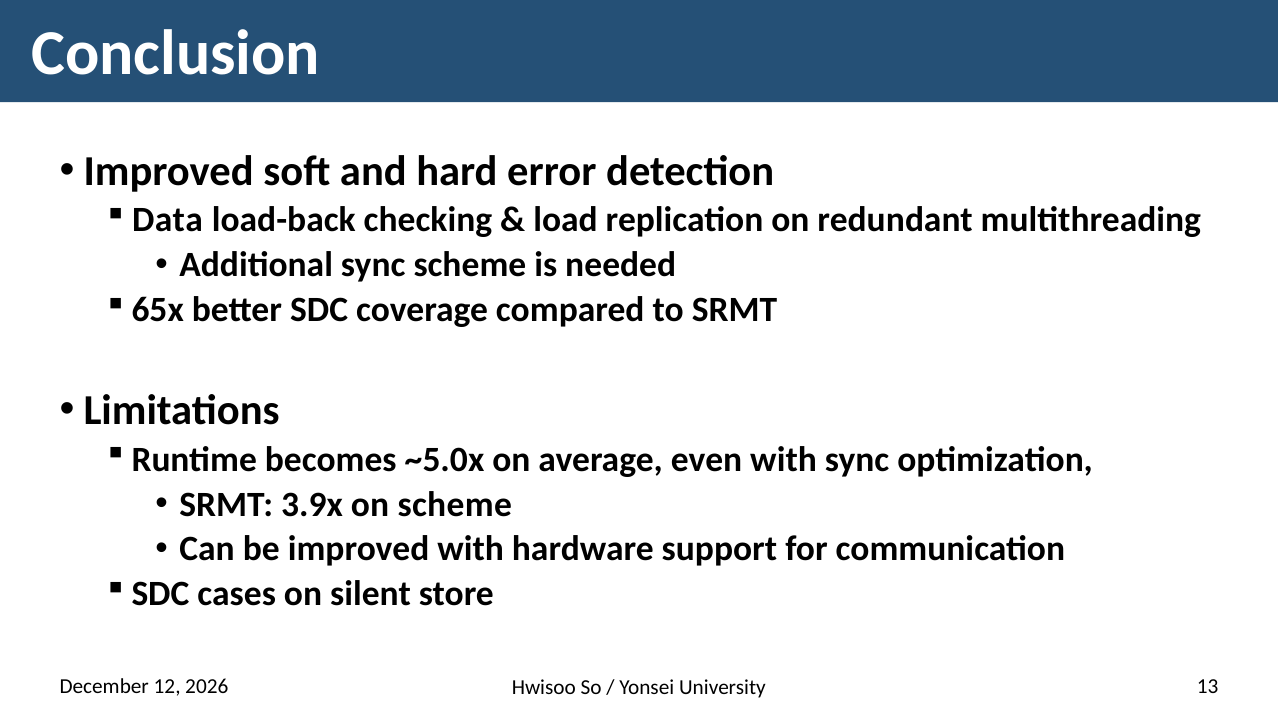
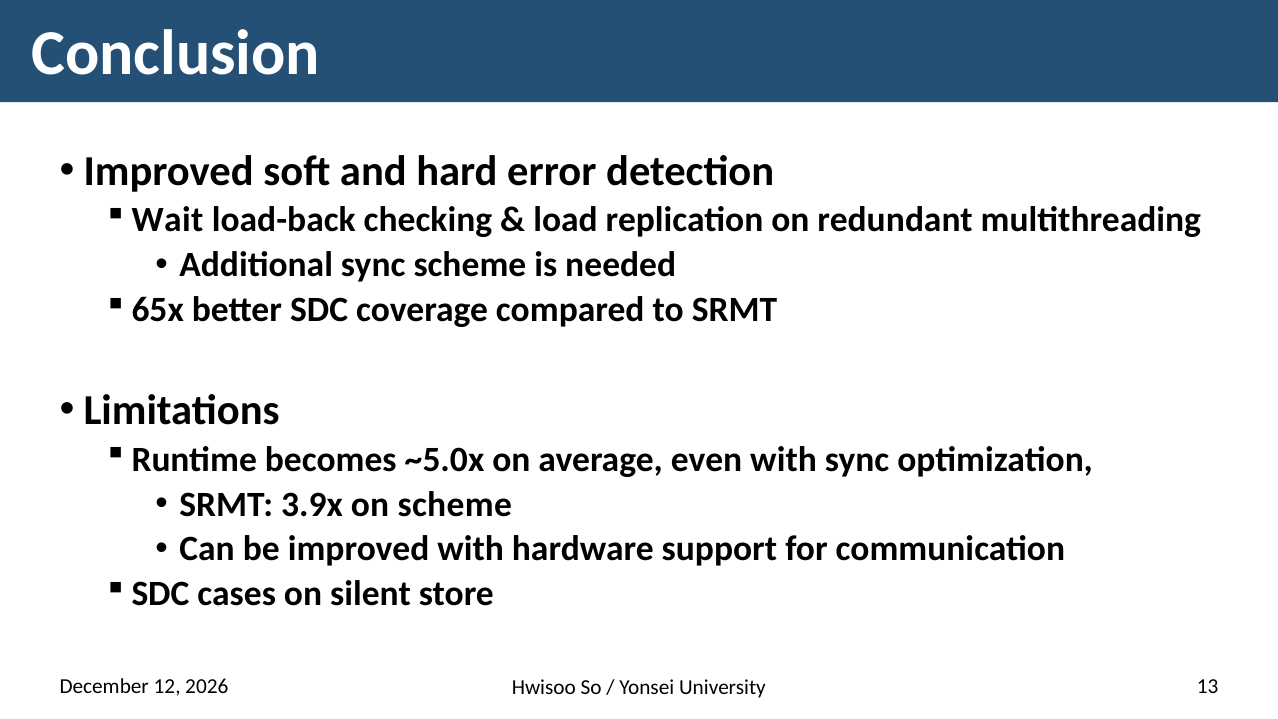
Data: Data -> Wait (167, 220)
